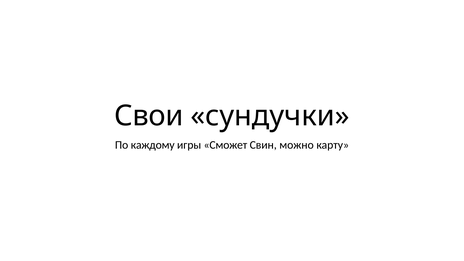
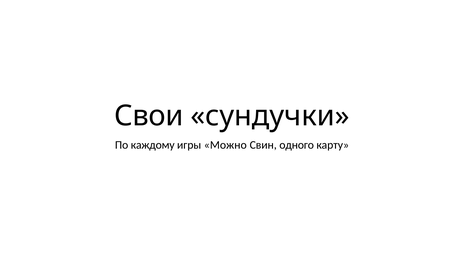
Сможет: Сможет -> Можно (225, 145)
можно: можно -> одного (297, 145)
